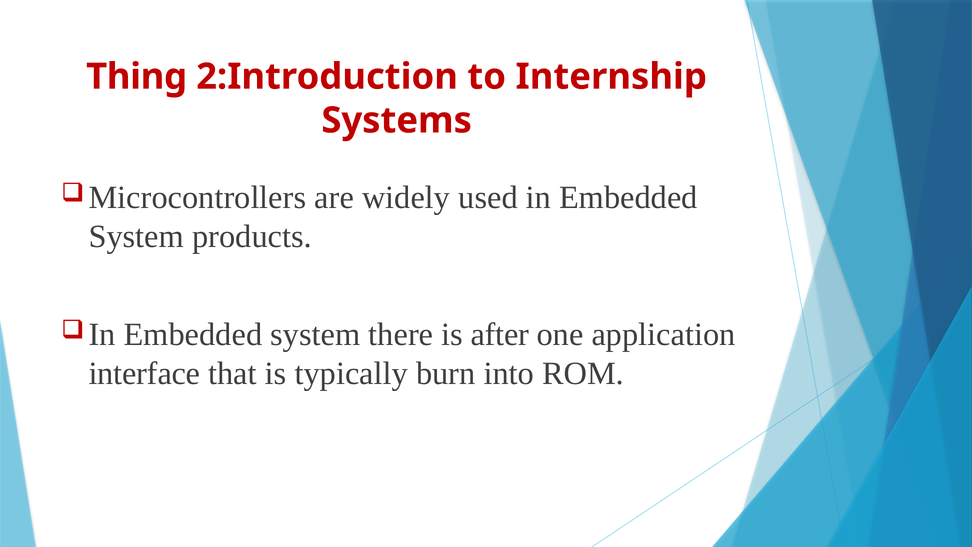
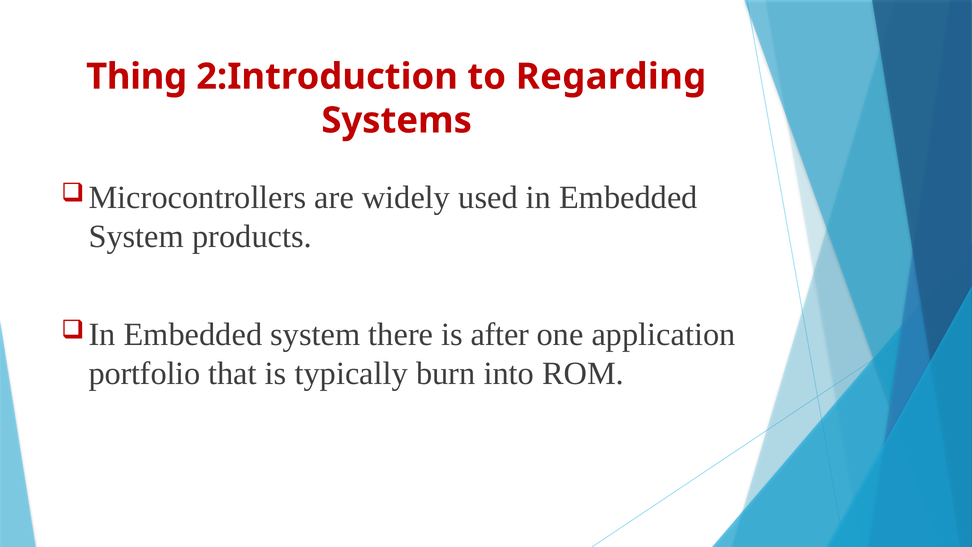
Internship: Internship -> Regarding (611, 77)
interface: interface -> portfolio (144, 373)
